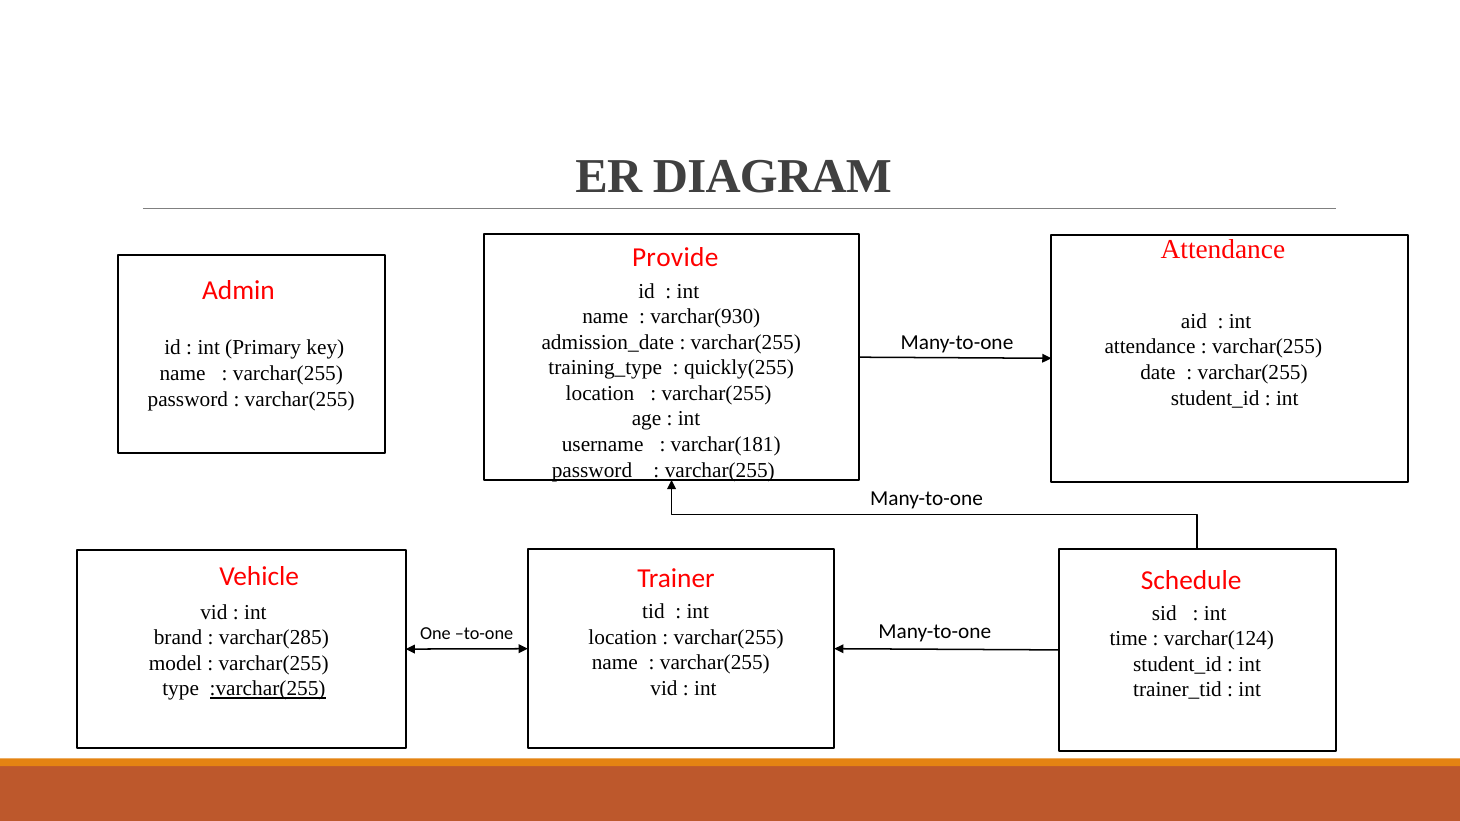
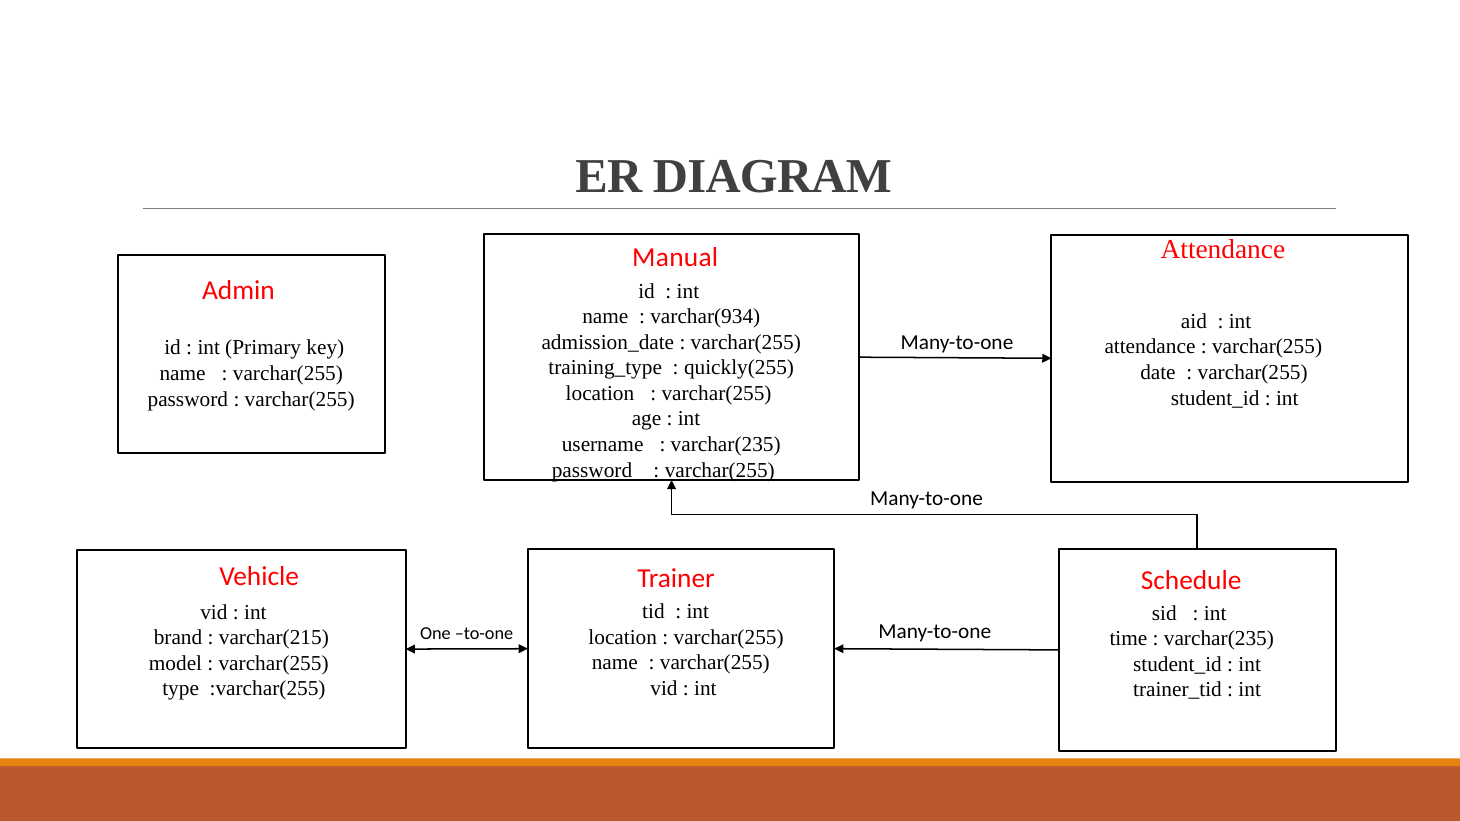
Provide: Provide -> Manual (675, 258)
varchar(930: varchar(930 -> varchar(934 (705, 317)
varchar(181: varchar(181 -> varchar(235 (726, 445)
varchar(285: varchar(285 -> varchar(215 (274, 638)
varchar(124: varchar(124 -> varchar(235 (1219, 639)
:varchar(255 underline: present -> none (268, 689)
